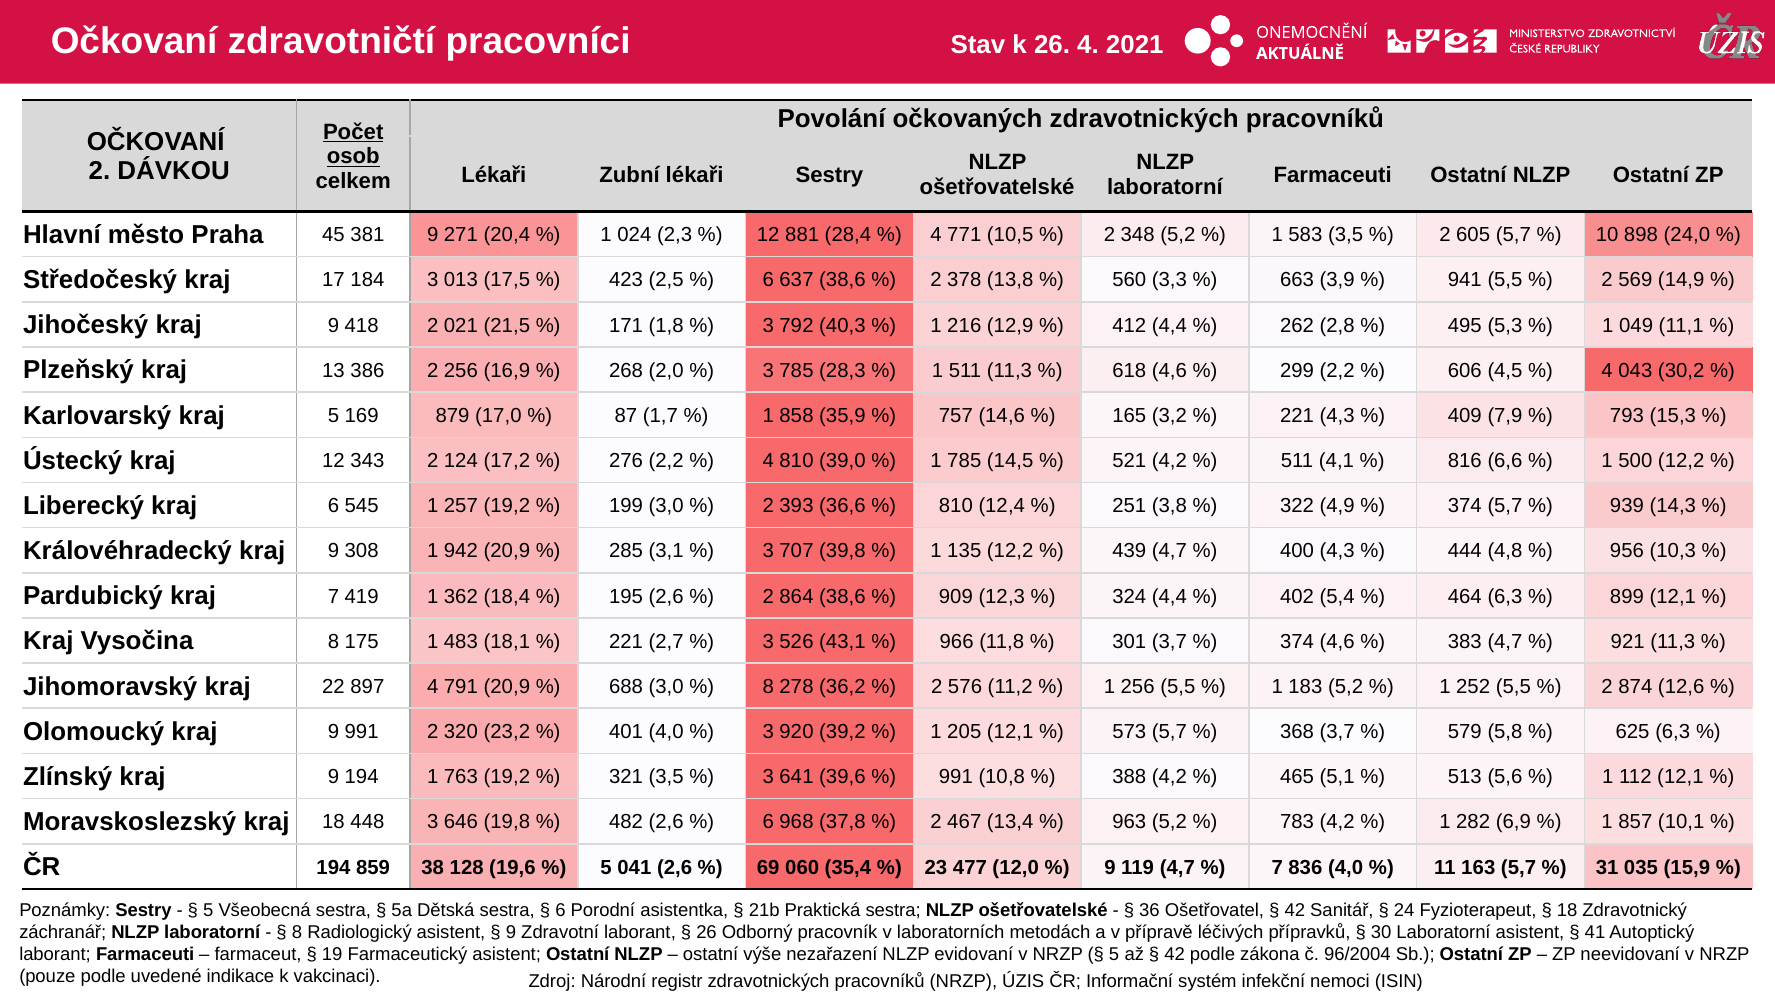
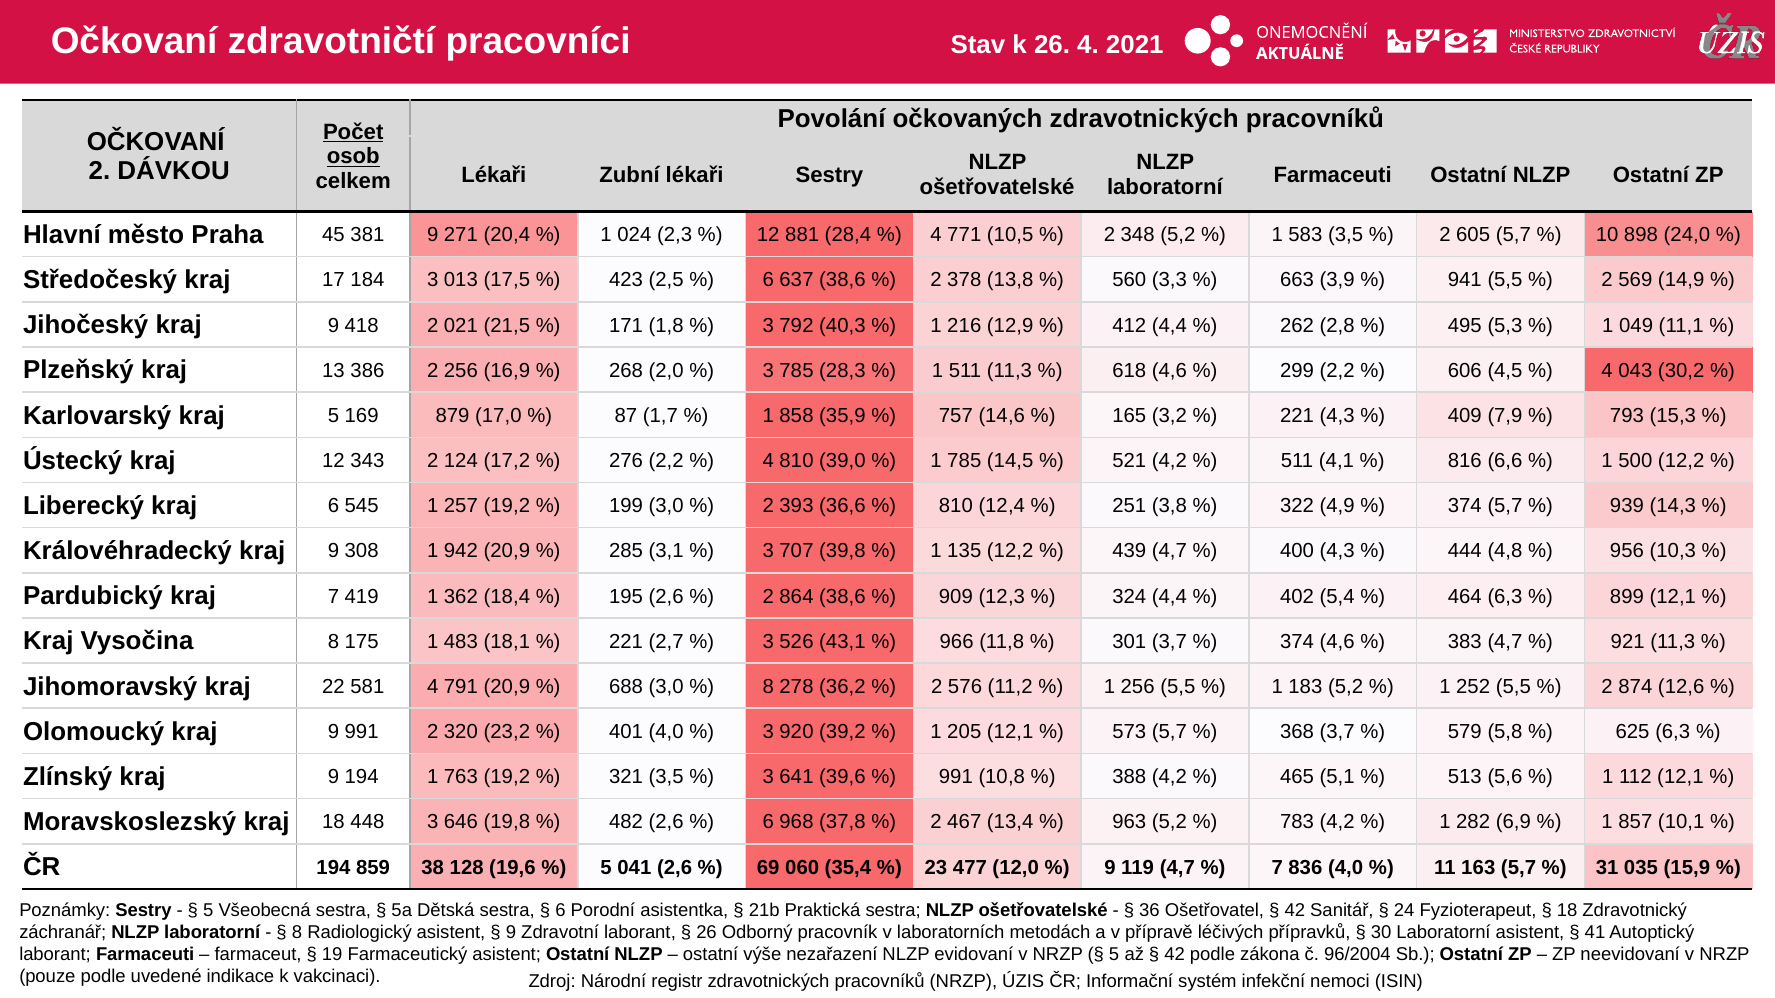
897: 897 -> 581 (367, 687)
